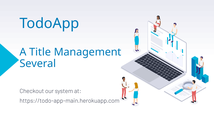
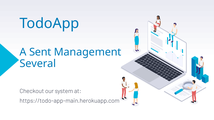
Title: Title -> Sent (40, 52)
